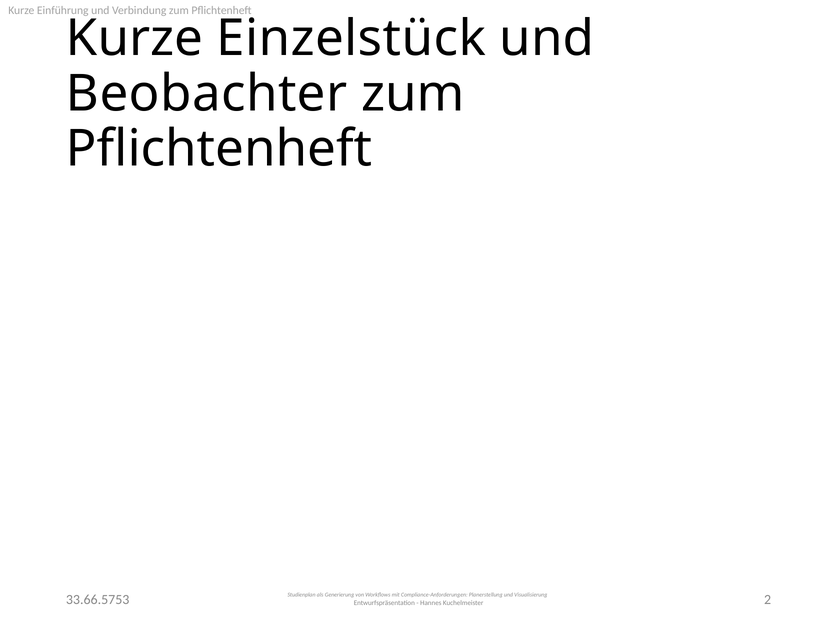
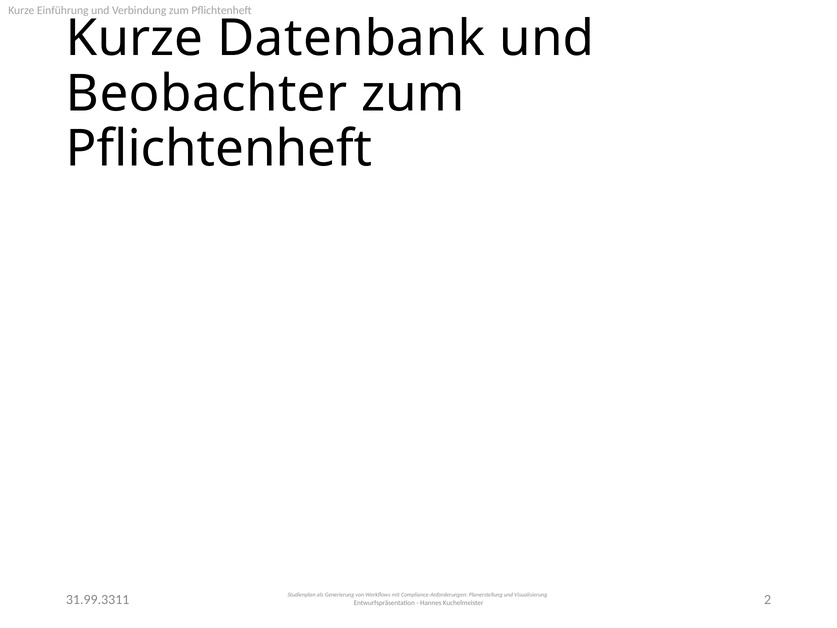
Einzelstück: Einzelstück -> Datenbank (351, 39)
33.66.5753: 33.66.5753 -> 31.99.3311 (98, 599)
